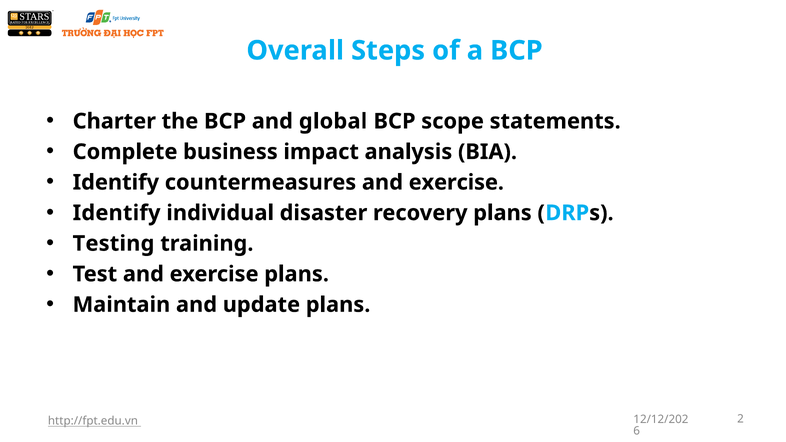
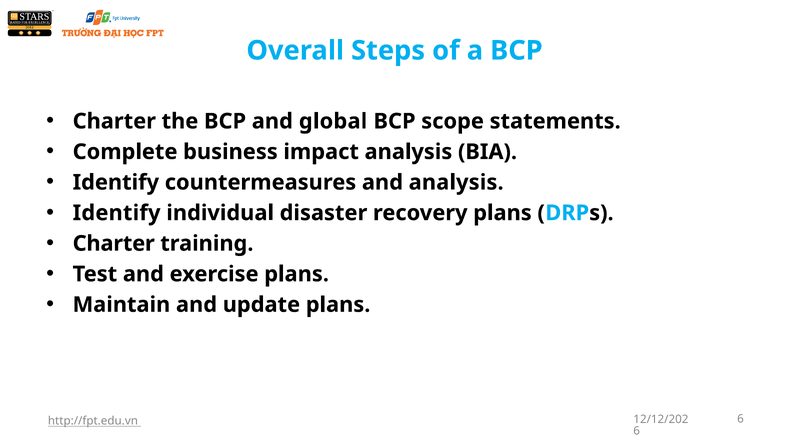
countermeasures and exercise: exercise -> analysis (456, 182)
Testing: Testing -> Charter (114, 244)
http://fpt.edu.vn 2: 2 -> 6 (740, 419)
